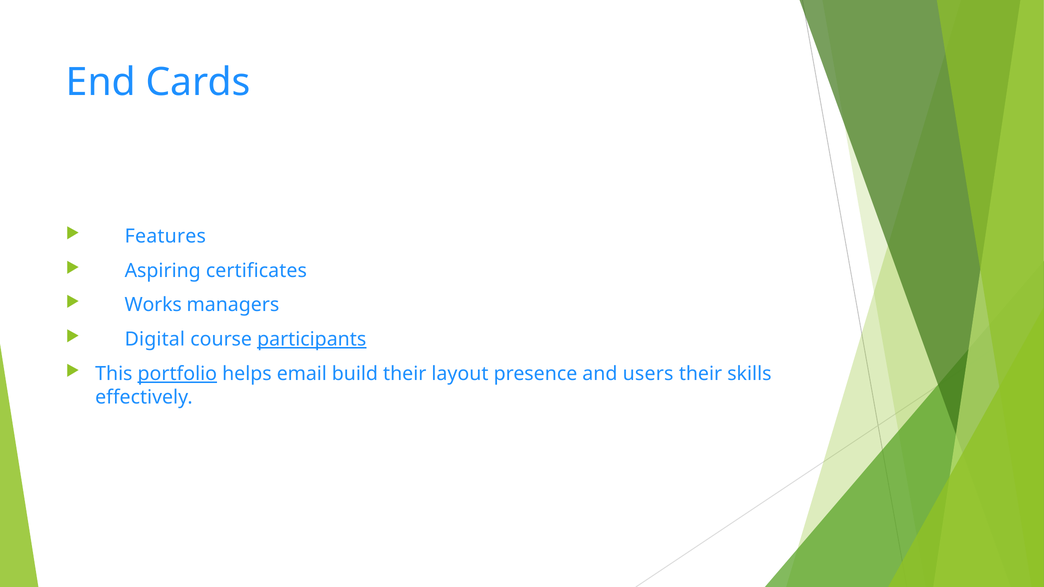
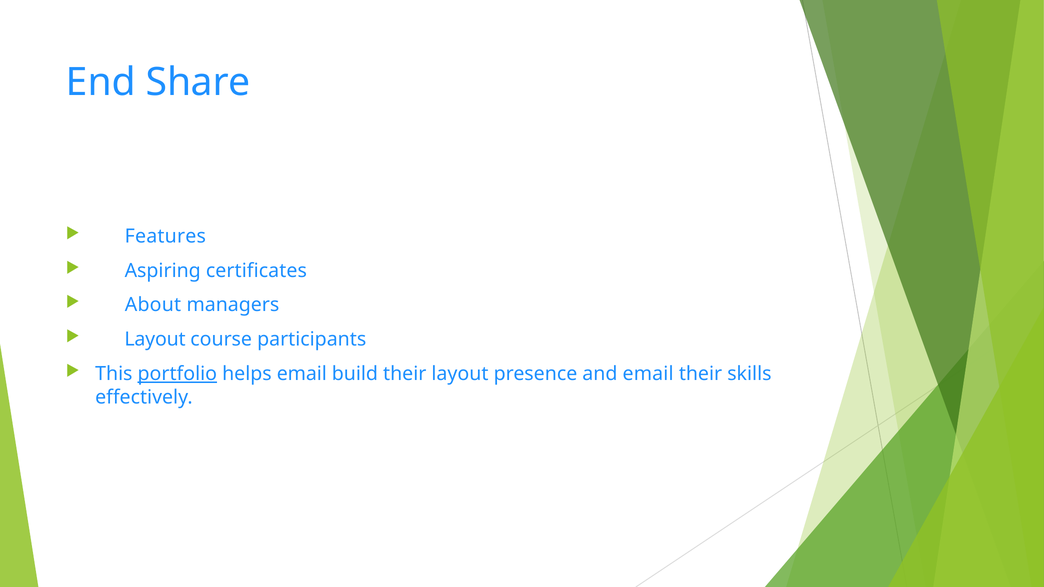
Cards: Cards -> Share (198, 82)
Works: Works -> About (153, 305)
Digital: Digital -> Layout (155, 340)
participants underline: present -> none (312, 340)
and users: users -> email (648, 374)
